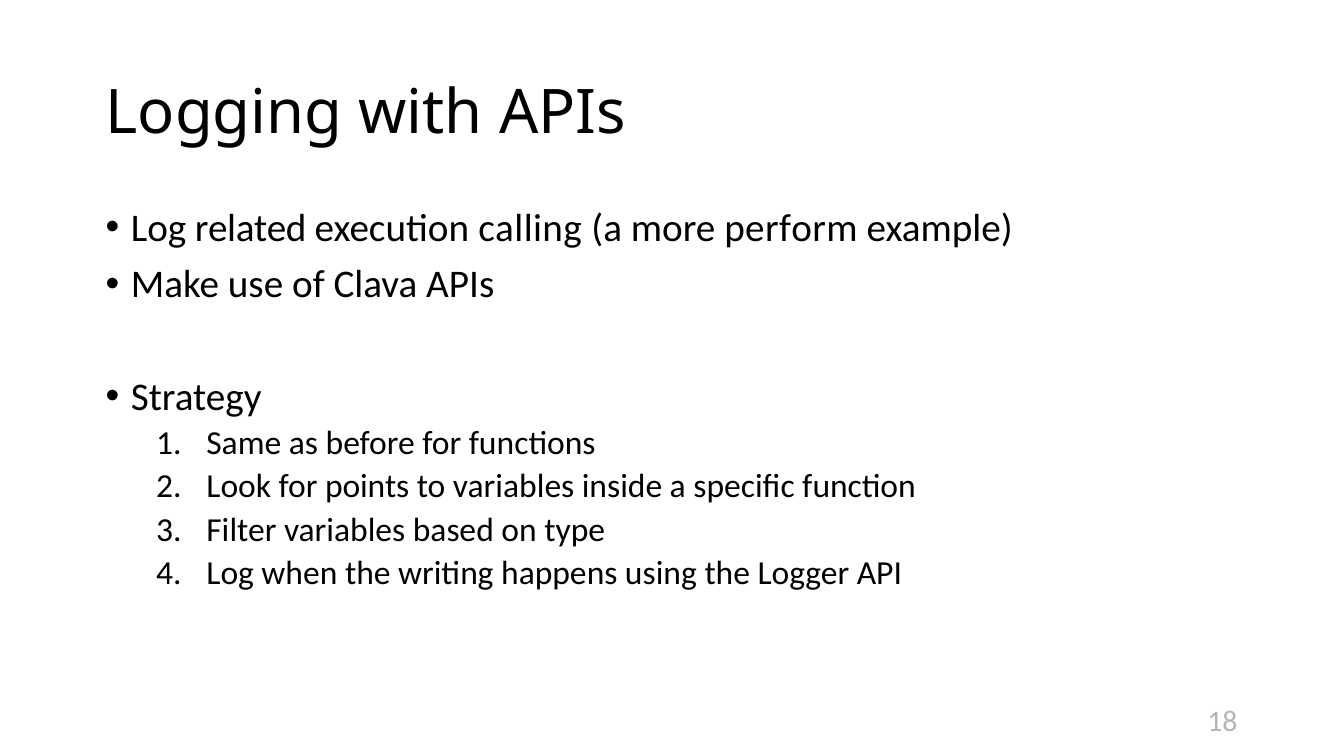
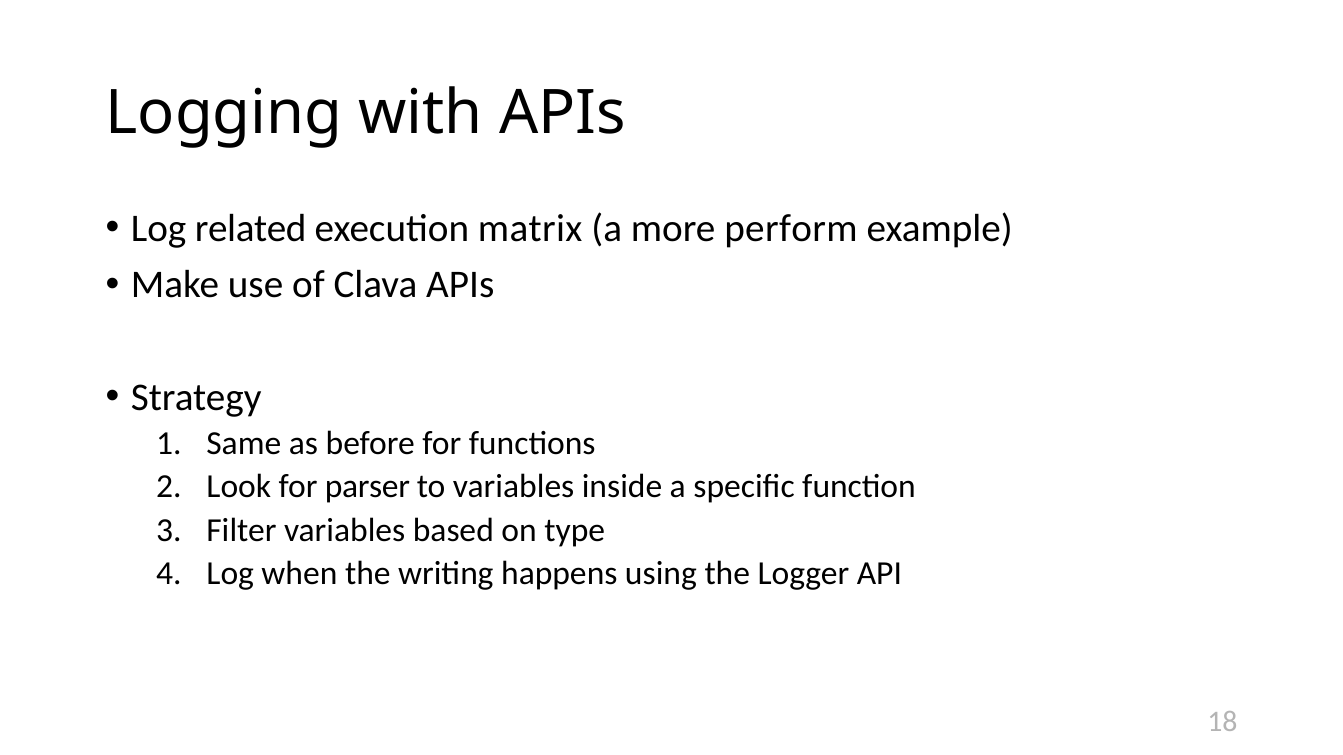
calling: calling -> matrix (530, 229)
points: points -> parser (367, 487)
